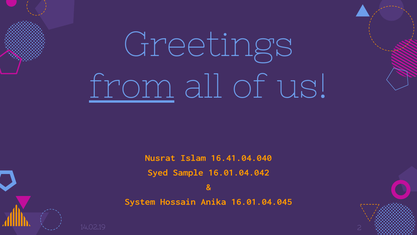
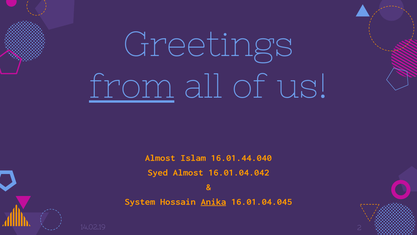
Nusrat: Nusrat -> Almost (160, 158)
16.41.04.040: 16.41.04.040 -> 16.01.44.040 (241, 158)
Syed Sample: Sample -> Almost (188, 172)
Anika underline: none -> present (213, 201)
